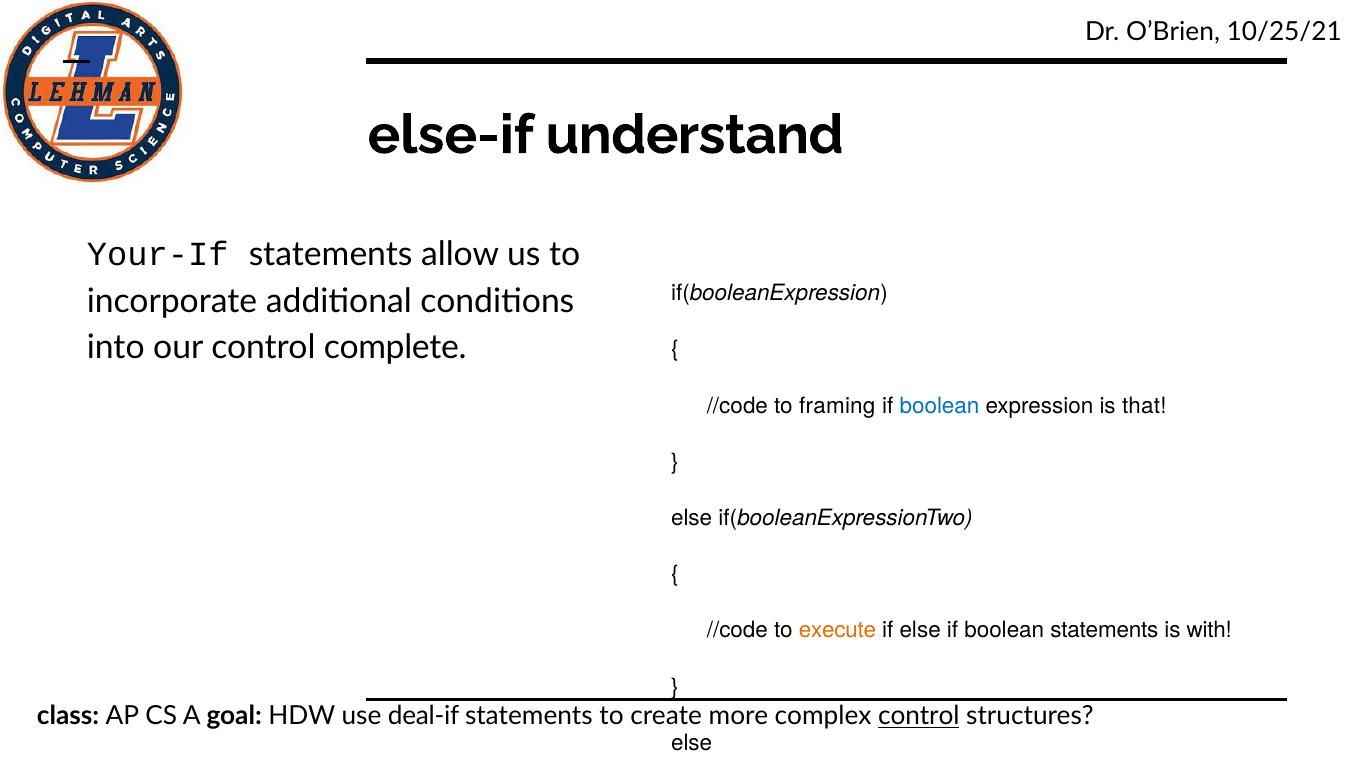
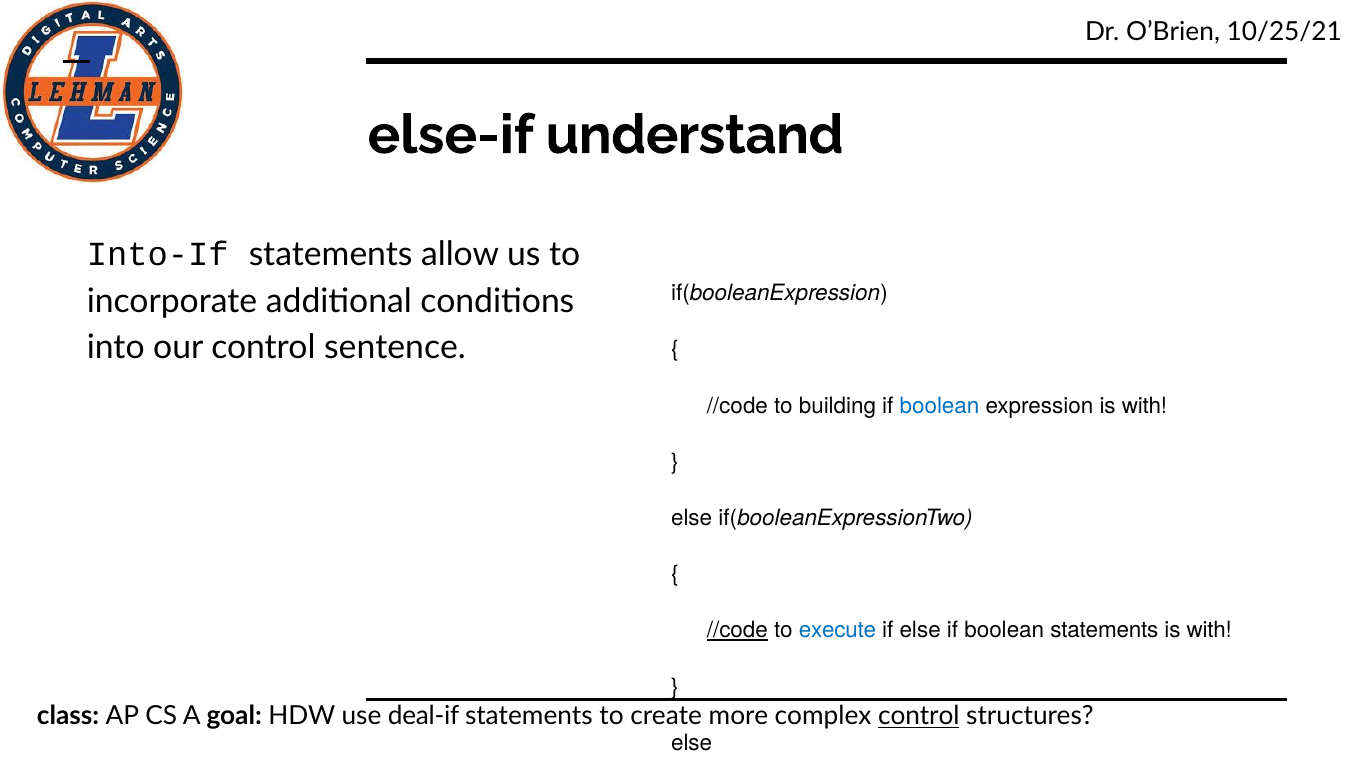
Your-If: Your-If -> Into-If (158, 255)
complete: complete -> sentence (395, 348)
framing: framing -> building (837, 406)
expression is that: that -> with (1145, 406)
//code underline: none -> present (737, 630)
execute colour: orange -> blue (838, 630)
